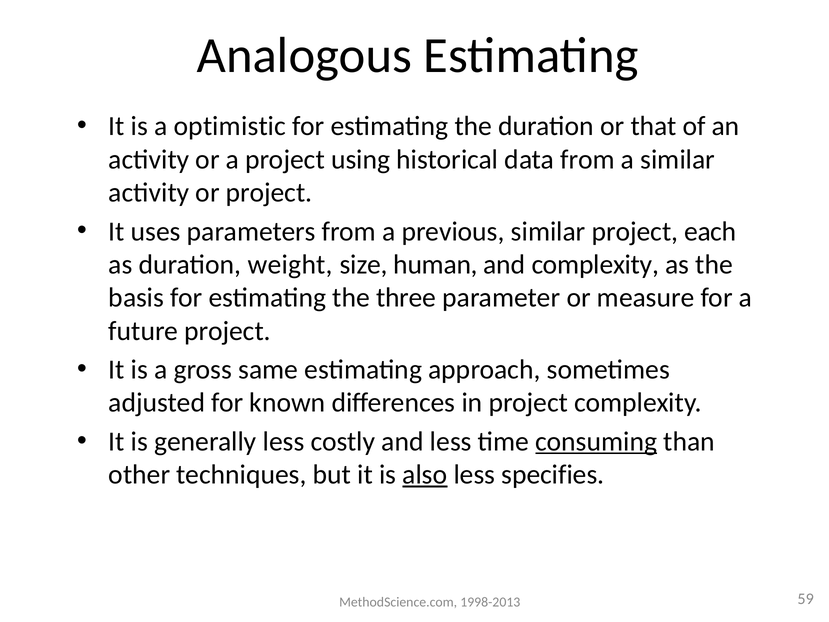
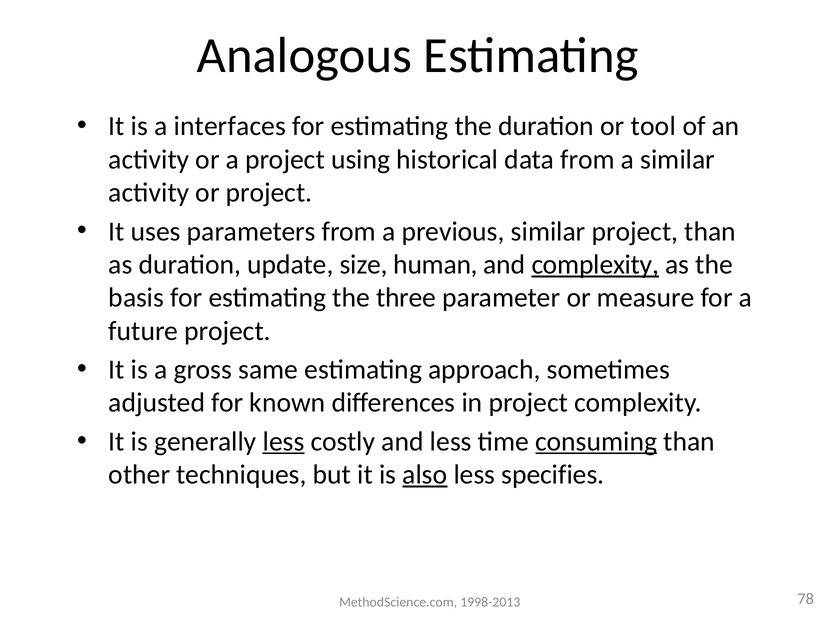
optimistic: optimistic -> interfaces (230, 126)
that: that -> tool (653, 126)
project each: each -> than (710, 231)
weight: weight -> update (290, 264)
complexity underline: none -> present (595, 264)
less underline: none -> present (284, 441)
59: 59 -> 78 (806, 599)
